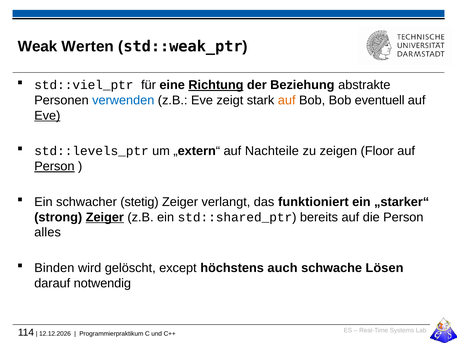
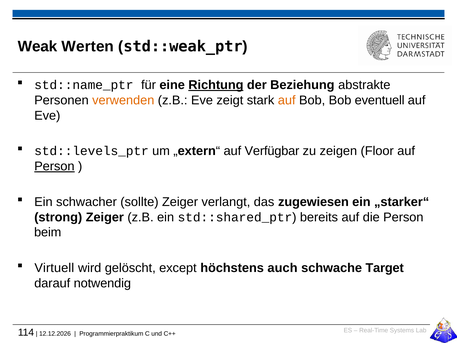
std::viel_ptr: std::viel_ptr -> std::name_ptr (84, 85)
verwenden colour: blue -> orange (123, 100)
Eve underline: present -> none (47, 115)
Nachteile: Nachteile -> Verfügbar (272, 151)
stetig: stetig -> sollte (139, 202)
funktioniert: funktioniert -> zugewiesen (313, 202)
Zeiger underline: present -> none (105, 217)
alles: alles -> beim (48, 232)
Binden: Binden -> Virtuell (54, 268)
Lösen: Lösen -> Target (385, 268)
